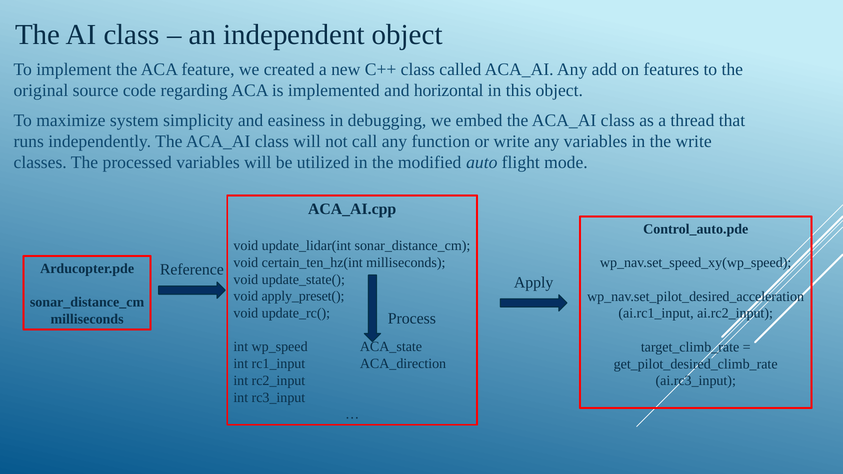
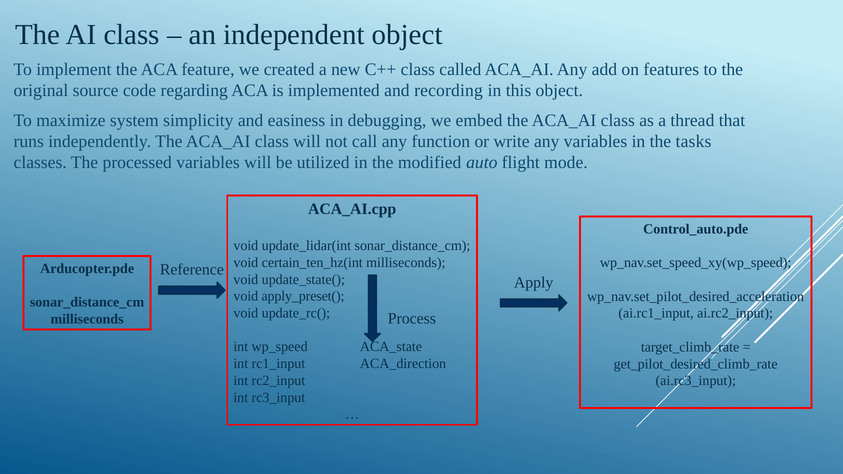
horizontal: horizontal -> recording (449, 91)
the write: write -> tasks (694, 142)
